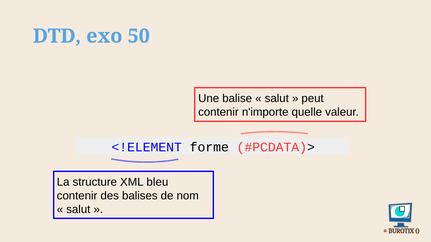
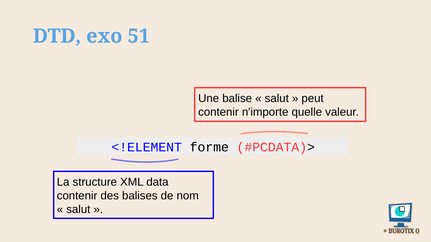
50: 50 -> 51 (139, 36)
bleu: bleu -> data (157, 182)
